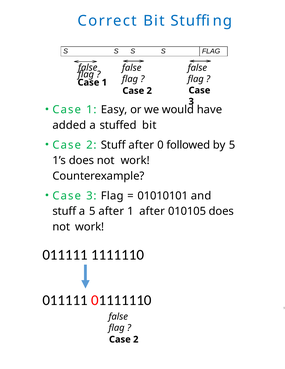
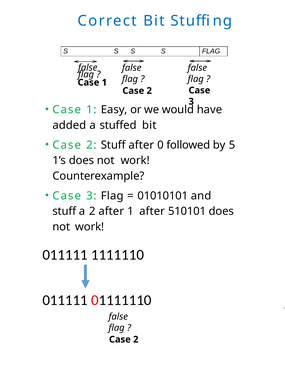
a 5: 5 -> 2 (92, 211)
010105: 010105 -> 510101 (187, 211)
